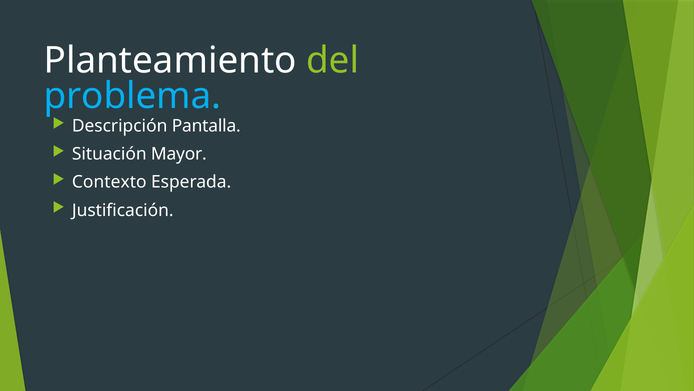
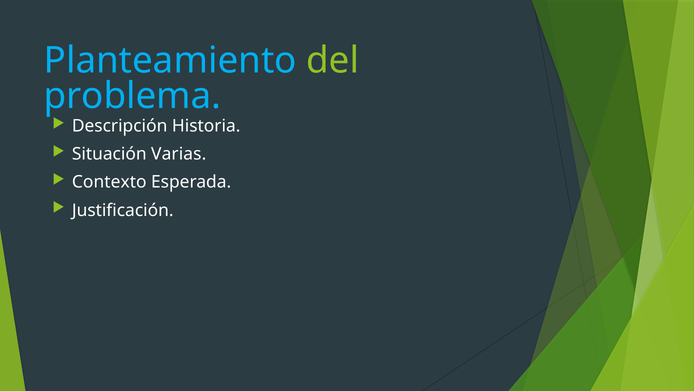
Planteamiento colour: white -> light blue (170, 61)
Pantalla: Pantalla -> Historia (206, 126)
Mayor: Mayor -> Varias (179, 154)
